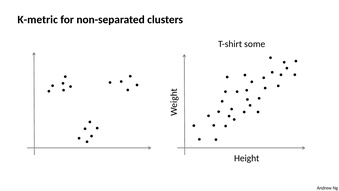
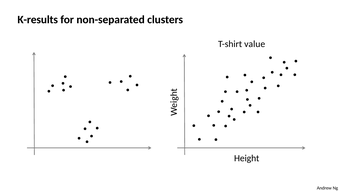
K-metric: K-metric -> K-results (38, 20)
some: some -> value (255, 44)
